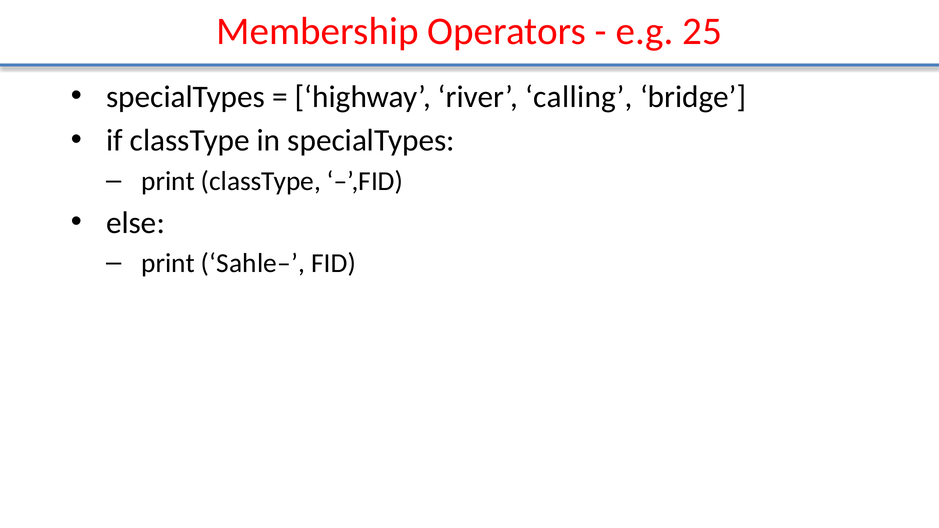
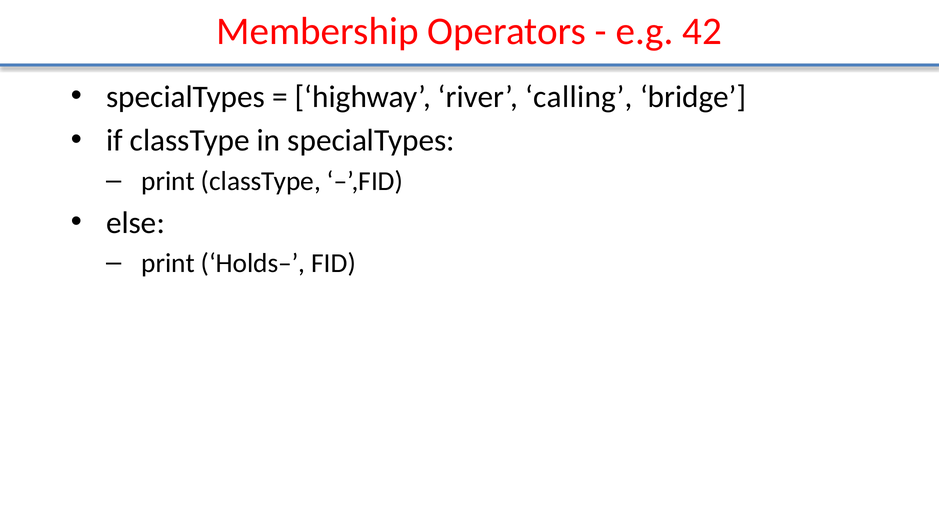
25: 25 -> 42 (702, 32)
Sahle–: Sahle– -> Holds– (253, 263)
